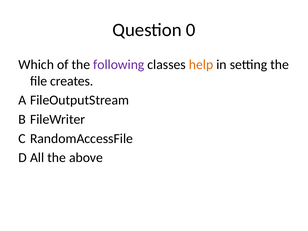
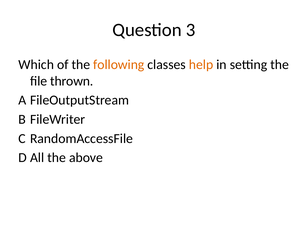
0: 0 -> 3 (191, 30)
following colour: purple -> orange (119, 65)
creates: creates -> thrown (72, 81)
